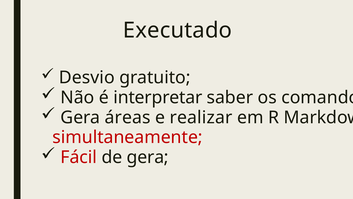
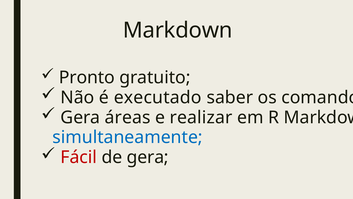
Executado: Executado -> Markdown (178, 30)
Desvio: Desvio -> Pronto (87, 77)
interpretar: interpretar -> executado (158, 97)
simultaneamente colour: red -> blue (128, 137)
